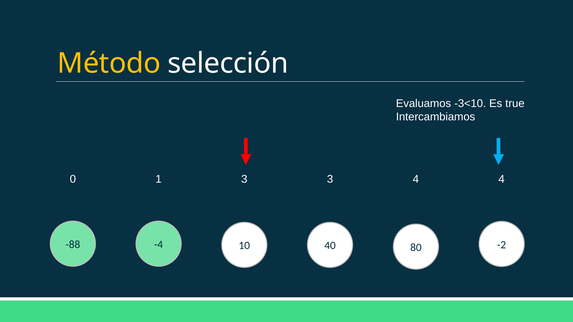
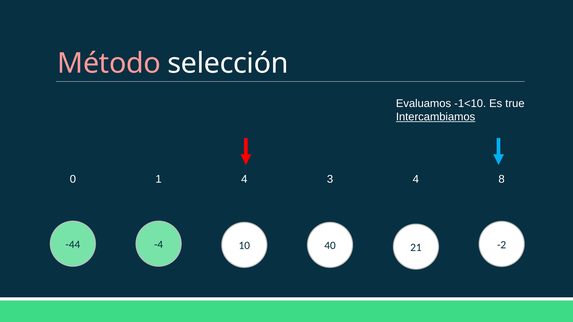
Método colour: yellow -> pink (109, 63)
-3<10: -3<10 -> -1<10 (470, 104)
Intercambiamos underline: none -> present (436, 117)
1 3: 3 -> 4 (244, 179)
4 4: 4 -> 8 (502, 179)
-88: -88 -> -44 (73, 245)
80: 80 -> 21 (416, 248)
